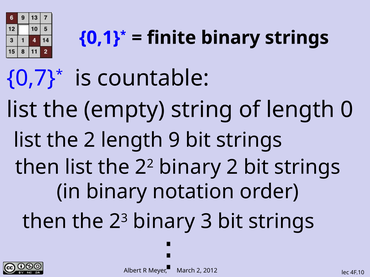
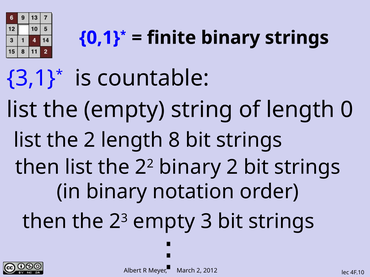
0,7: 0,7 -> 3,1 (31, 78)
9: 9 -> 8 (174, 140)
23 binary: binary -> empty (164, 222)
